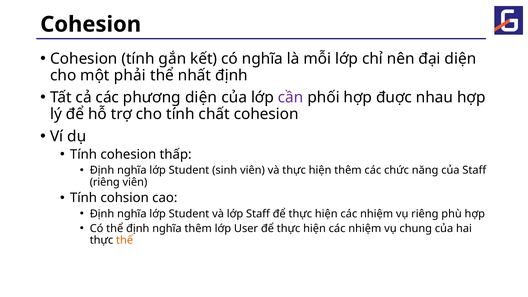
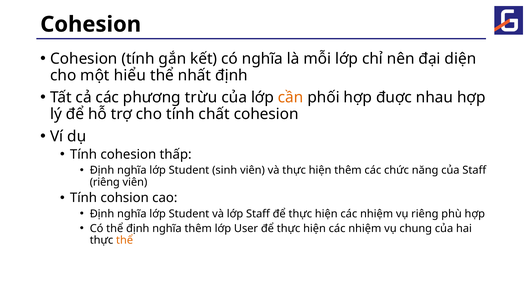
phải: phải -> hiểu (130, 75)
phương diện: diện -> trừu (201, 97)
cần colour: purple -> orange (291, 97)
